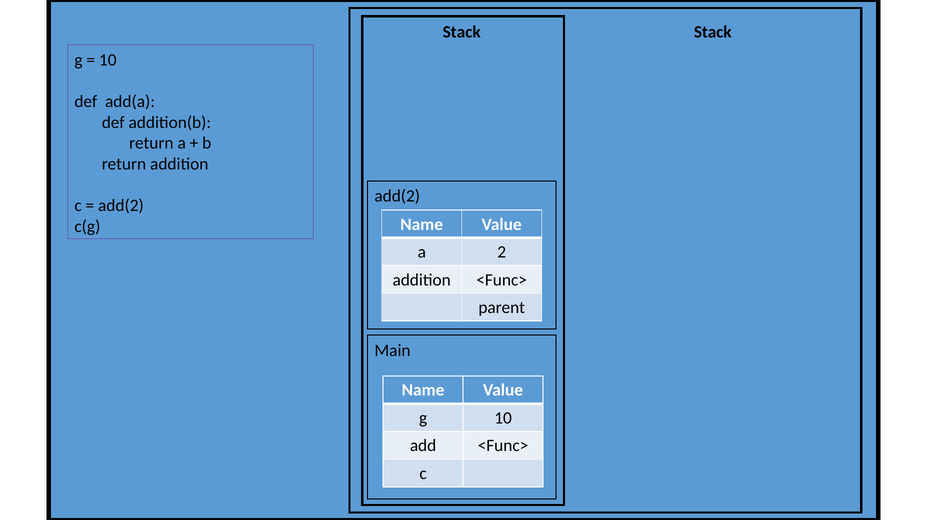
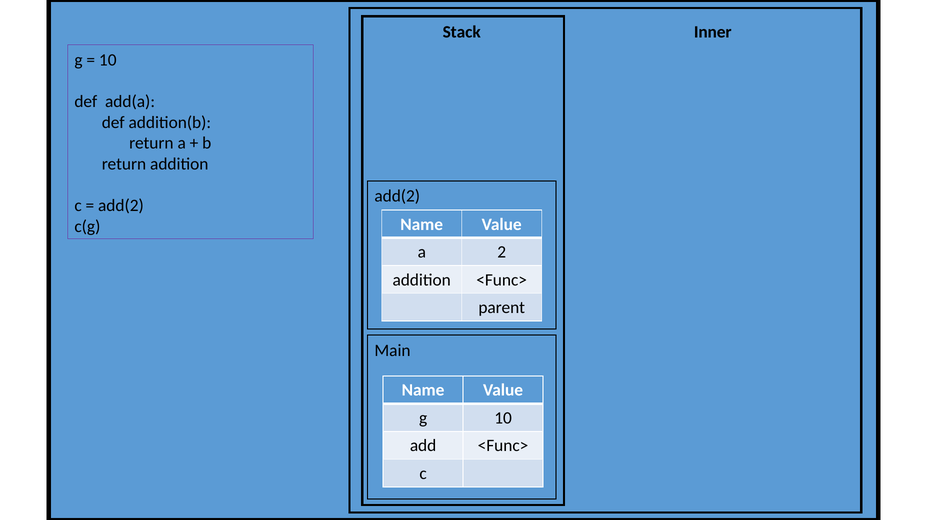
Stack Stack: Stack -> Inner (713, 32)
